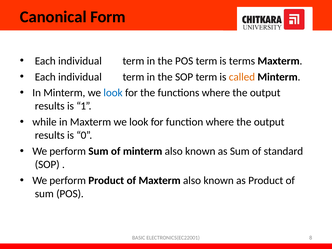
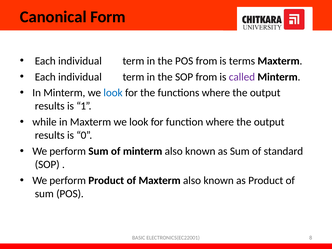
POS term: term -> from (206, 61)
SOP term: term -> from (206, 77)
called colour: orange -> purple (242, 77)
